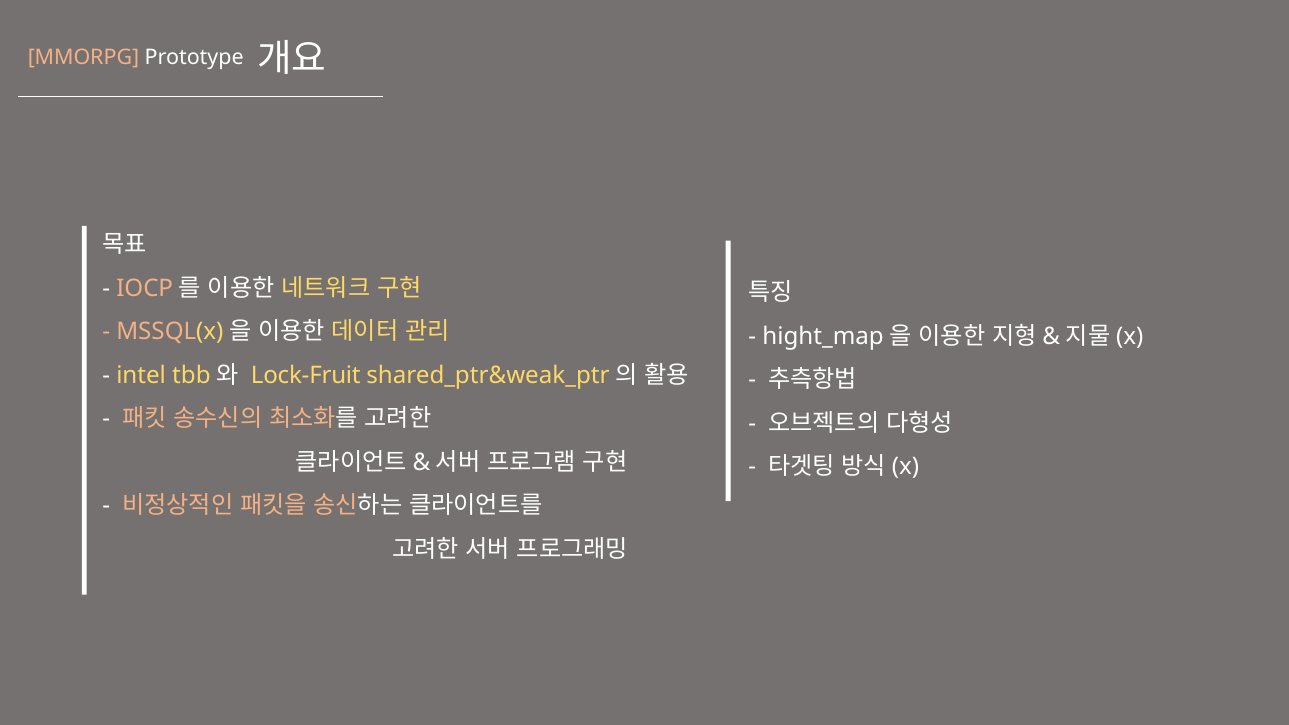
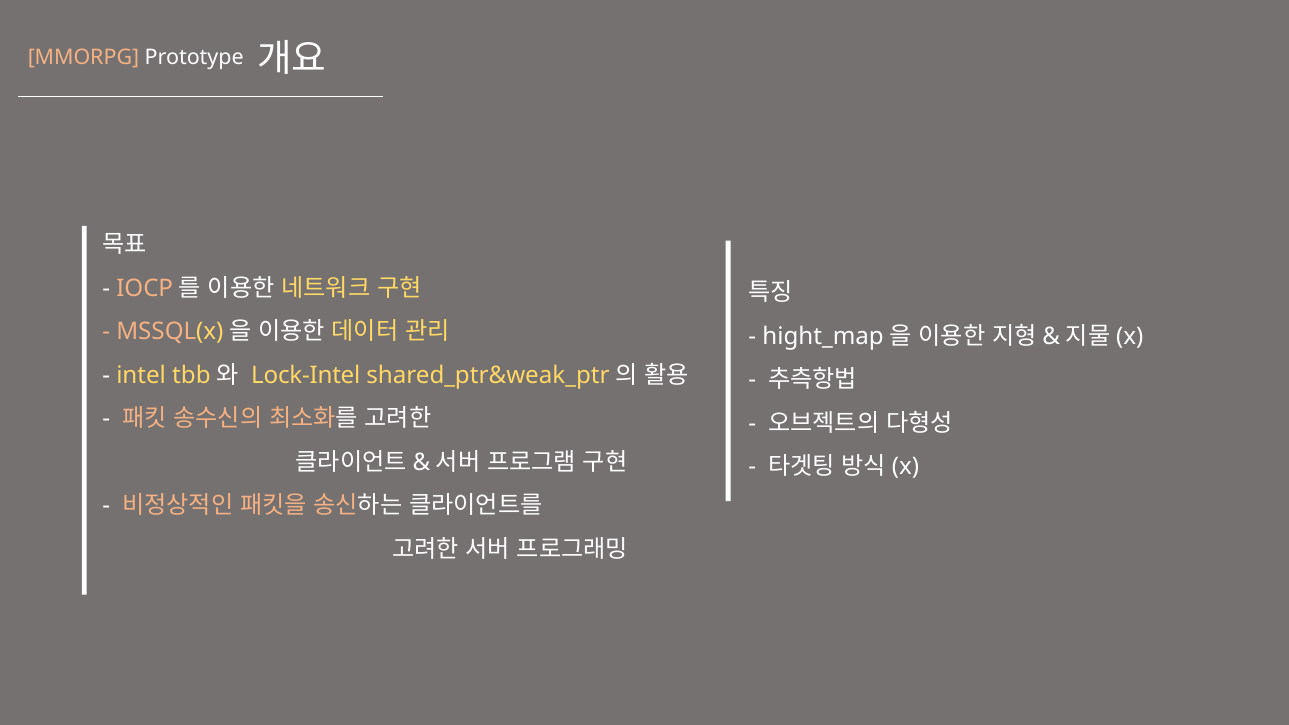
Lock-Fruit: Lock-Fruit -> Lock-Intel (306, 375)
